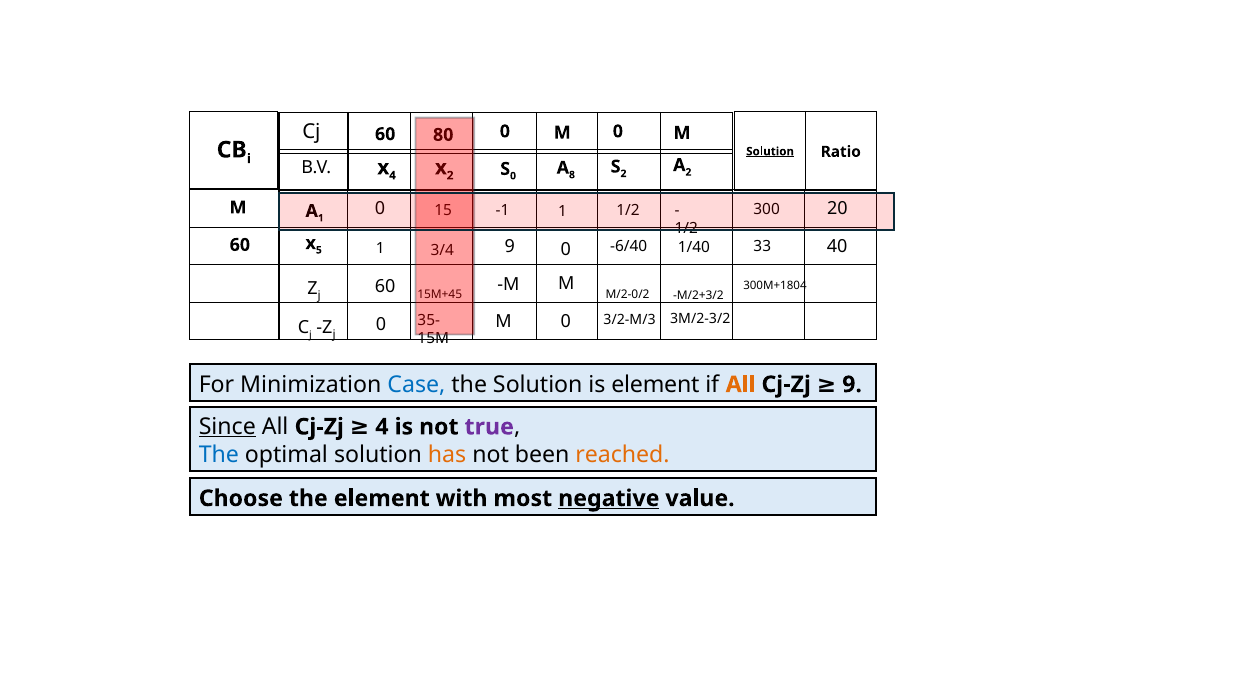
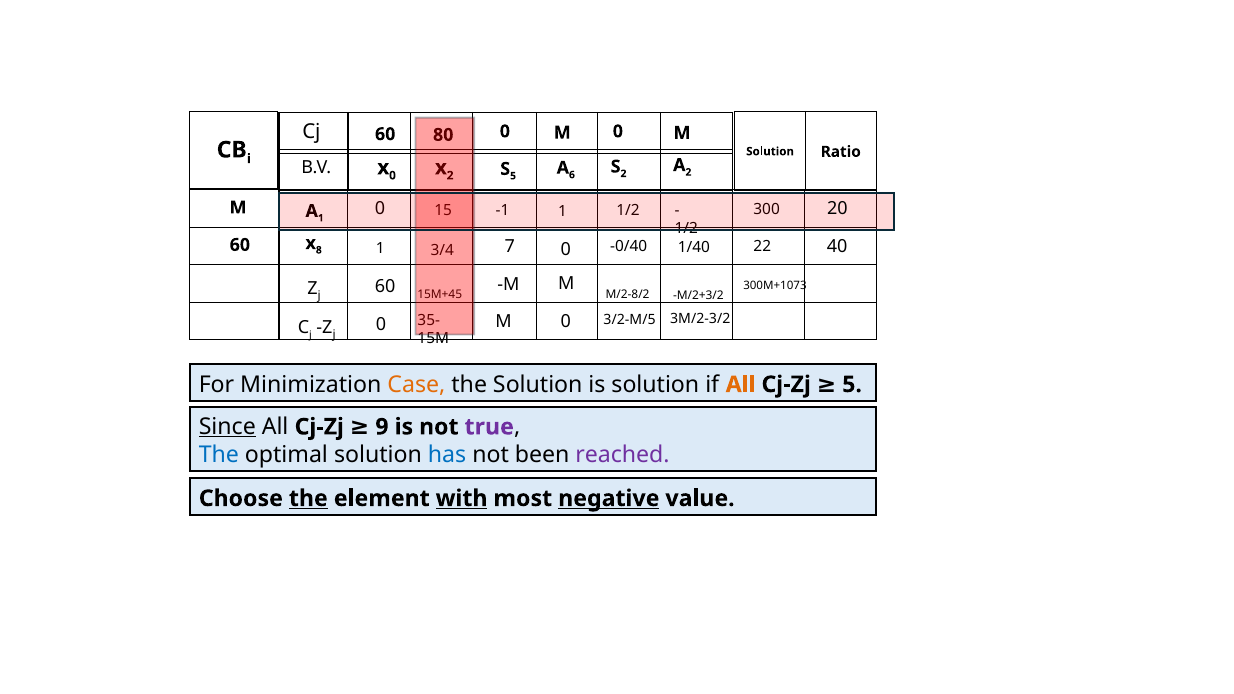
Solution underline: present -> none (770, 151)
4: 4 -> 0 (392, 175)
0: 0 -> 5 (513, 176)
8: 8 -> 6 (572, 175)
5: 5 -> 8 (319, 250)
9: 9 -> 7 (510, 247)
-6/40: -6/40 -> -0/40 (629, 247)
33: 33 -> 22 (762, 246)
300M+1804: 300M+1804 -> 300M+1073 (775, 286)
M/2-0/2: M/2-0/2 -> M/2-8/2 (628, 295)
3/2-M/3: 3/2-M/3 -> 3/2-M/5 (630, 320)
Case colour: blue -> orange (416, 385)
is element: element -> solution (655, 385)
Cj-Zj 9: 9 -> 5 (852, 385)
Cj-Zj 4: 4 -> 9 (382, 427)
has colour: orange -> blue (447, 455)
reached colour: orange -> purple (622, 455)
the underline: none -> present (308, 499)
with underline: none -> present (462, 499)
